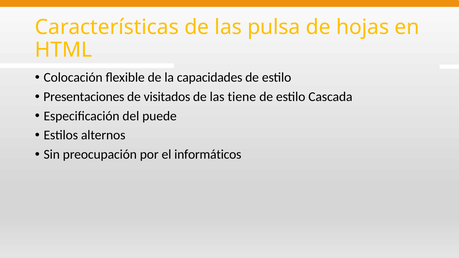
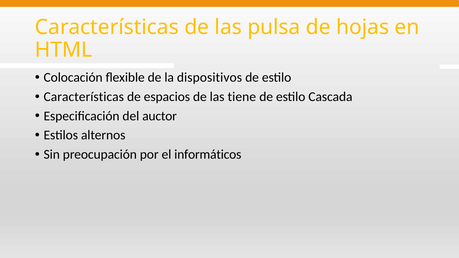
capacidades: capacidades -> dispositivos (209, 78)
Presentaciones: Presentaciones -> Características (84, 97)
visitados: visitados -> espacios (167, 97)
puede: puede -> auctor (160, 116)
